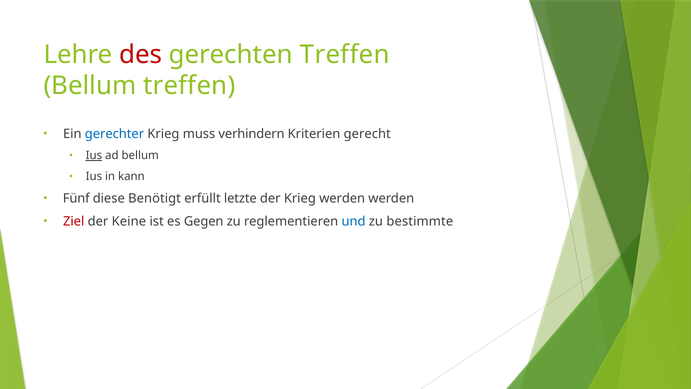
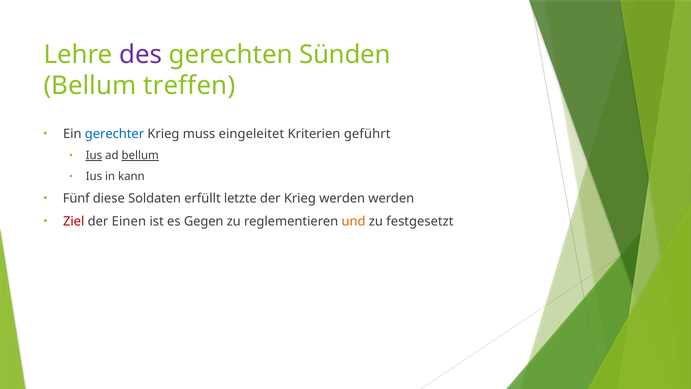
des colour: red -> purple (141, 54)
gerechten Treffen: Treffen -> Sünden (345, 54)
verhindern: verhindern -> eingeleitet (251, 134)
gerecht: gerecht -> geführt (367, 134)
bellum underline: none -> present (140, 156)
Benötigt: Benötigt -> Soldaten (155, 199)
Keine: Keine -> Einen (129, 221)
und colour: blue -> orange (354, 221)
bestimmte: bestimmte -> festgesetzt (420, 221)
